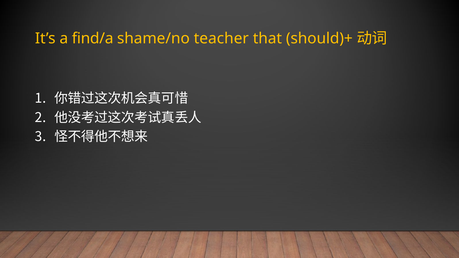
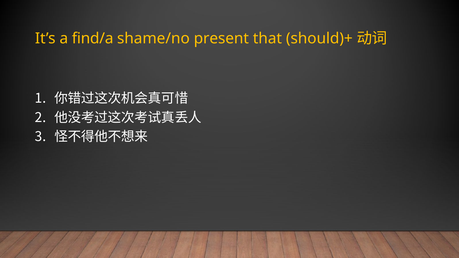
teacher: teacher -> present (221, 39)
